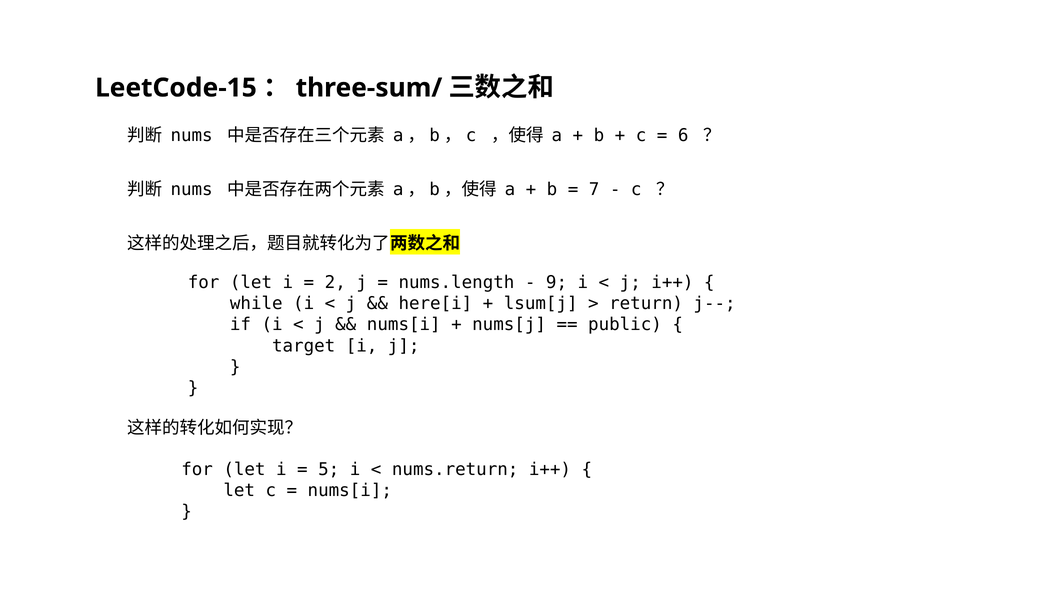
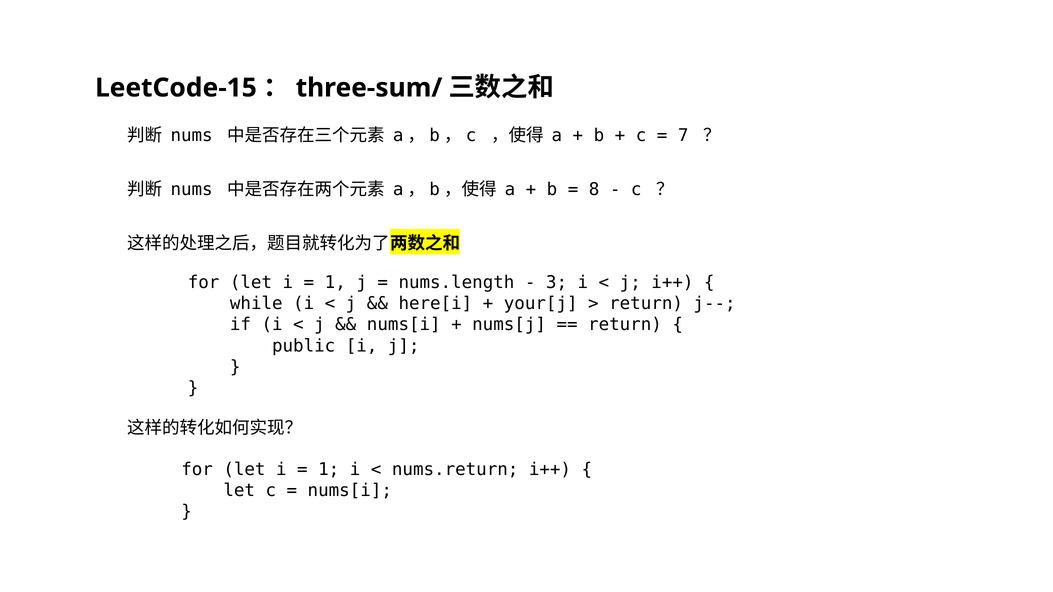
6: 6 -> 7 (683, 135)
7: 7 -> 8 (594, 190)
2: 2 -> 1 (335, 283)
9: 9 -> 3 (557, 283)
lsum[j: lsum[j -> your[j (541, 304)
public: public -> return (625, 325)
target: target -> public (304, 346)
5: 5 -> 1 (329, 470)
